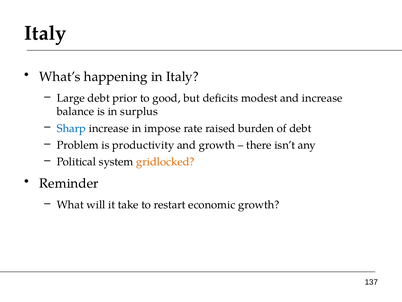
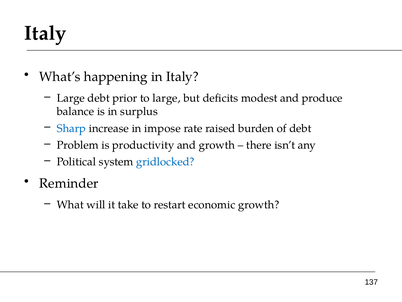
to good: good -> large (167, 98)
and increase: increase -> produce (322, 98)
gridlocked colour: orange -> blue (165, 162)
